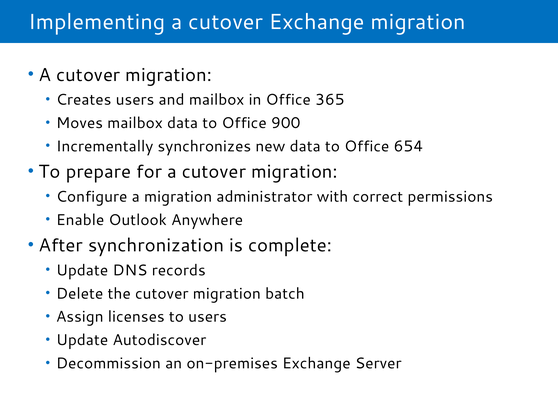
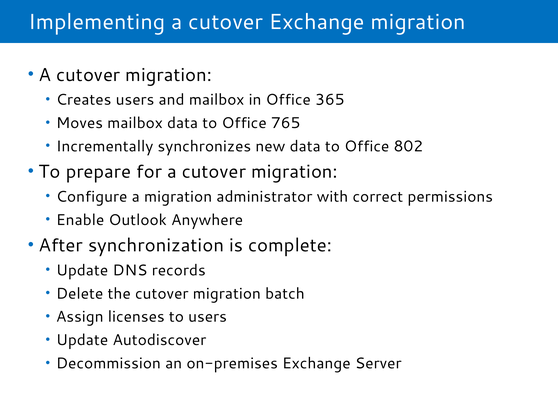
900: 900 -> 765 (286, 123)
654: 654 -> 802 (408, 146)
